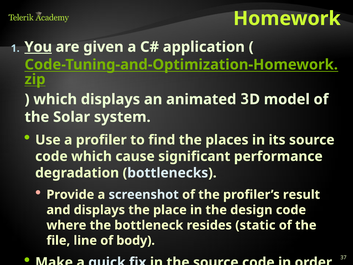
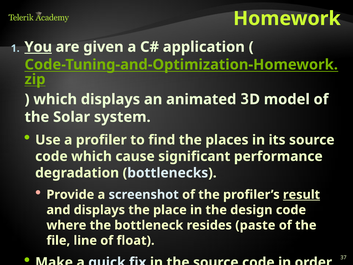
result underline: none -> present (301, 194)
static: static -> paste (255, 225)
body: body -> float (136, 240)
